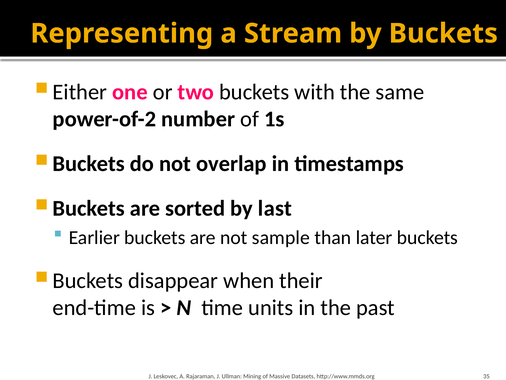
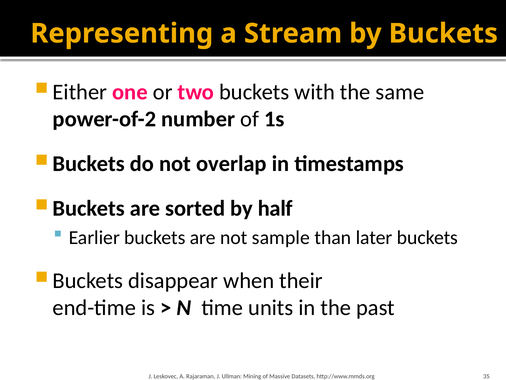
last: last -> half (275, 208)
